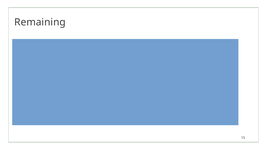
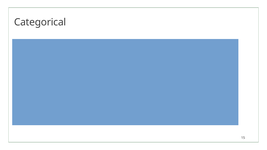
Remaining: Remaining -> Categorical (40, 22)
